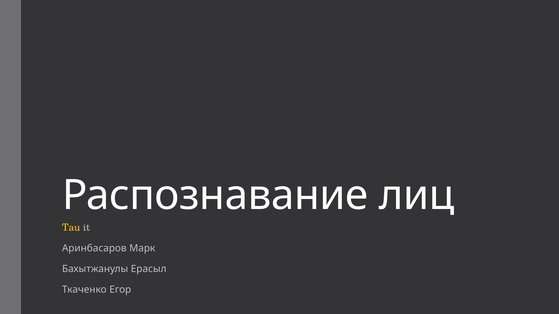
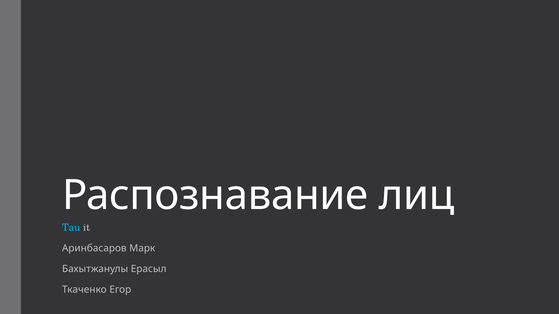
Tau colour: yellow -> light blue (71, 228)
